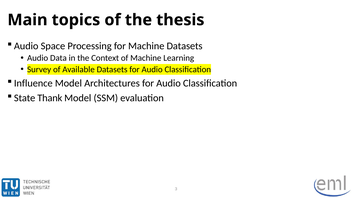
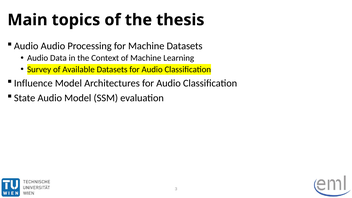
Audio Space: Space -> Audio (53, 46)
State Thank: Thank -> Audio (50, 98)
